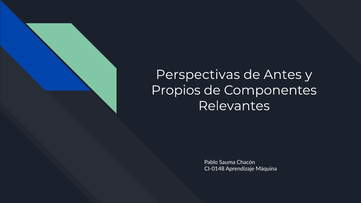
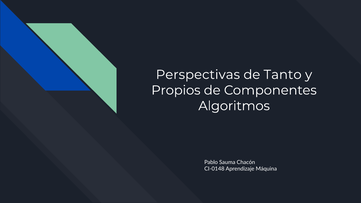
Antes: Antes -> Tanto (283, 75)
Relevantes: Relevantes -> Algoritmos (234, 106)
